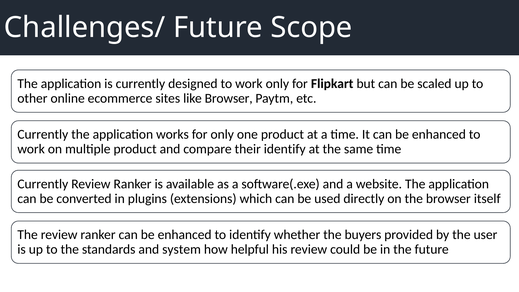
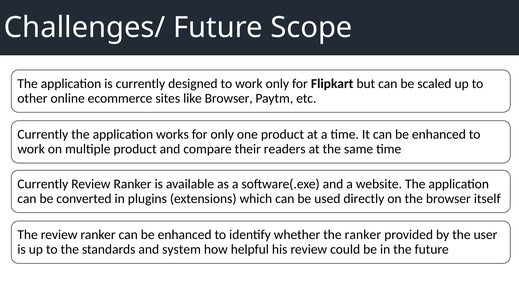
their identify: identify -> readers (285, 149)
the buyers: buyers -> ranker (363, 235)
